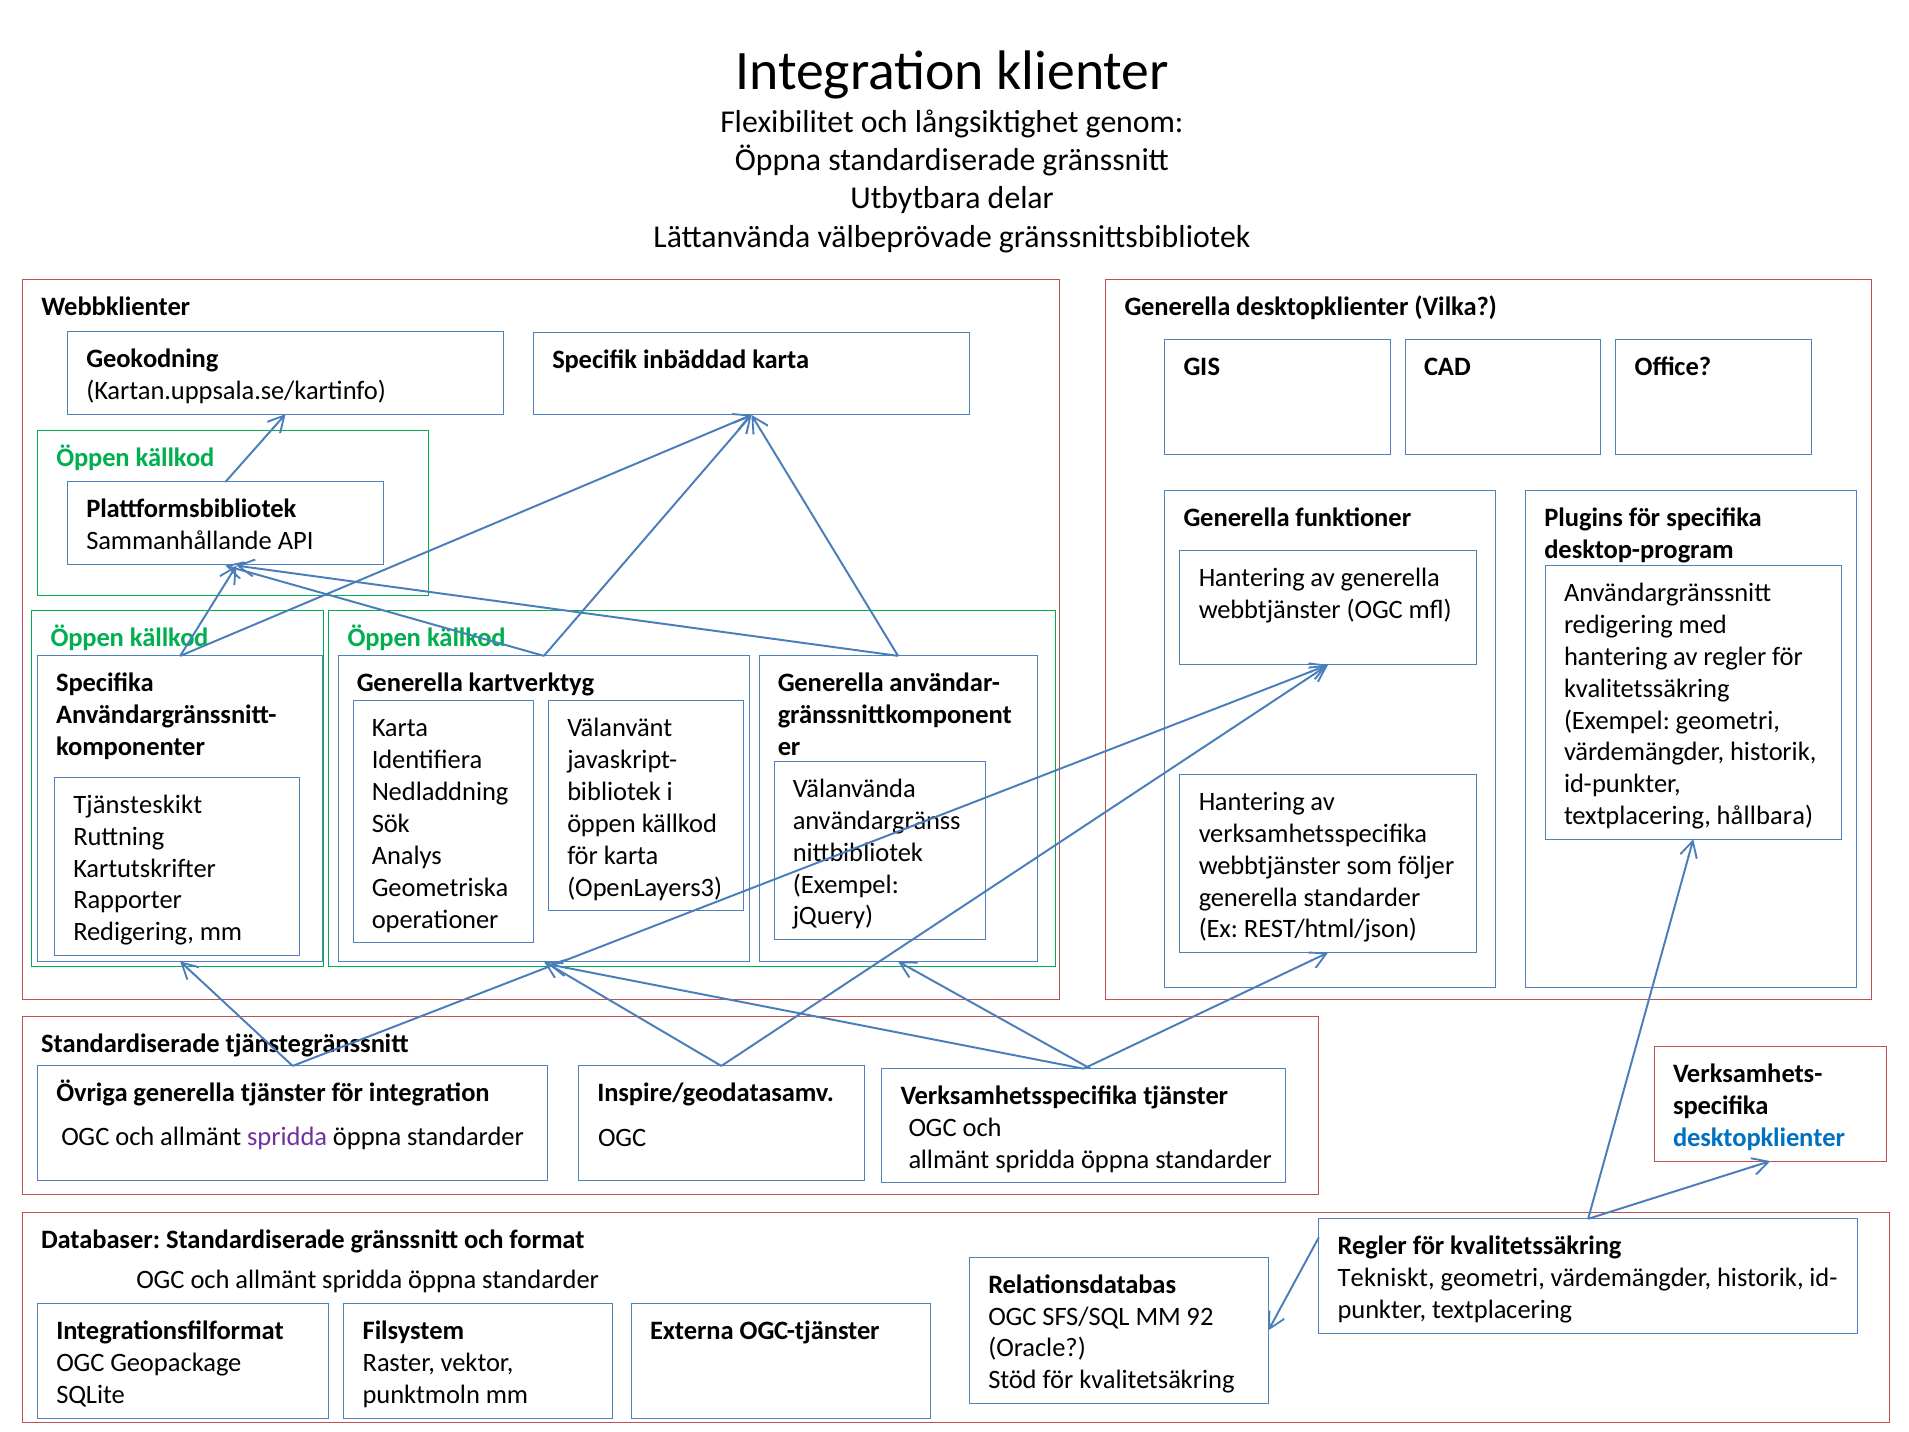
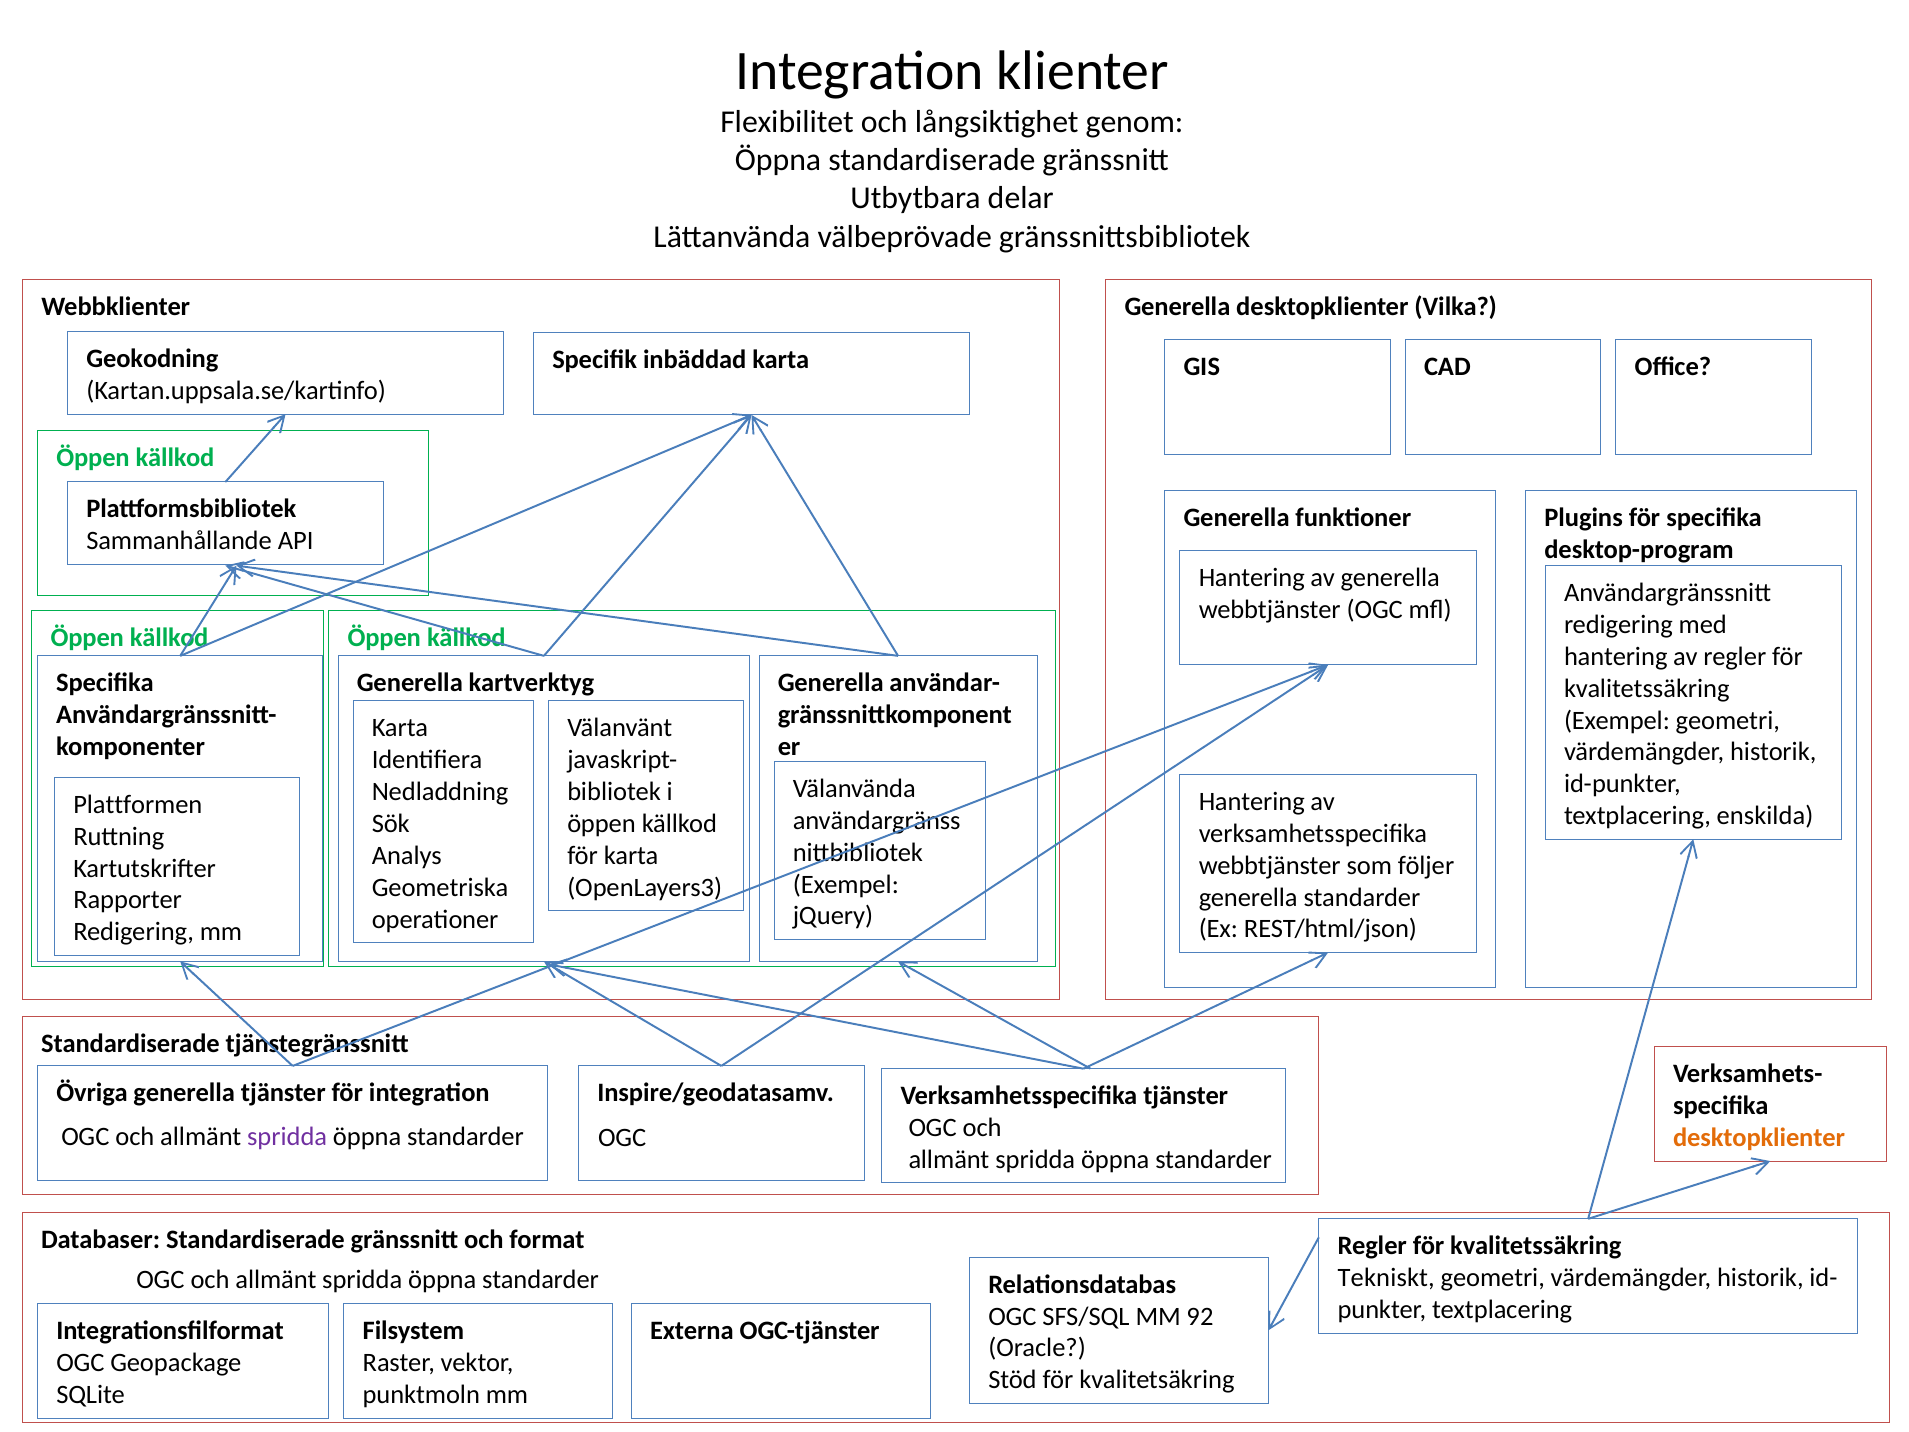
Tjänsteskikt: Tjänsteskikt -> Plattformen (138, 804)
hållbara: hållbara -> enskilda (1765, 816)
desktopklienter colour: blue -> orange (1759, 1137)
